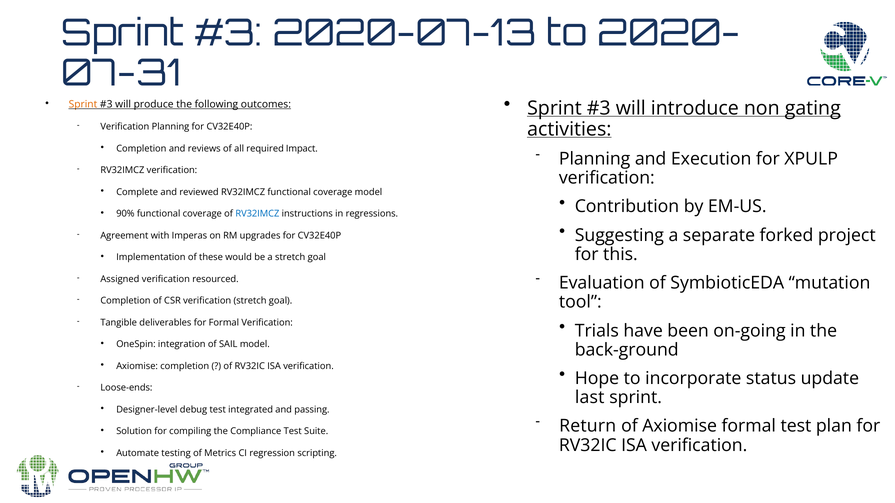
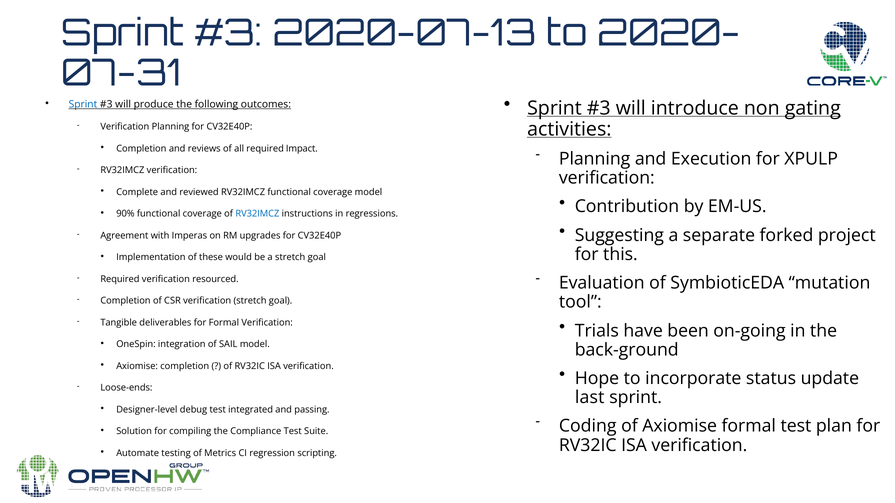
Sprint colour: orange -> blue (83, 105)
Assigned: Assigned -> Required (120, 279)
Return: Return -> Coding (588, 427)
